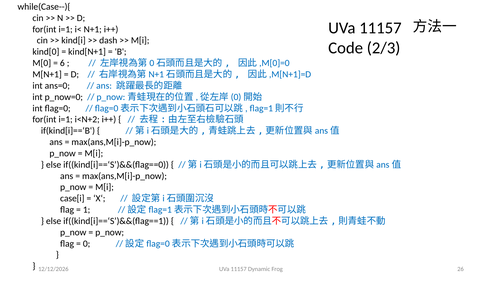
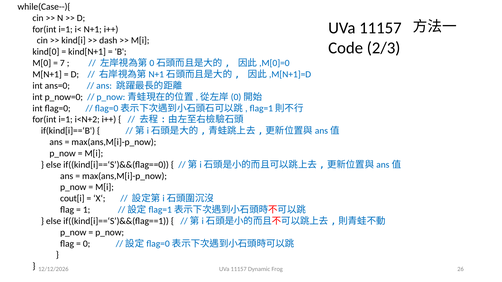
6: 6 -> 7 (62, 63)
case[i: case[i -> cout[i (72, 199)
